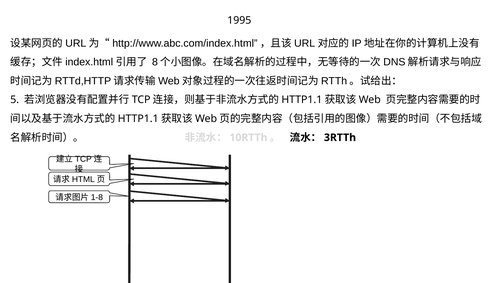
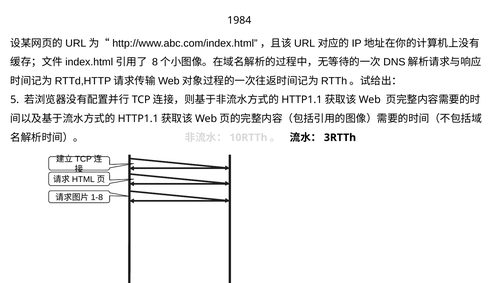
1995: 1995 -> 1984 (239, 20)
